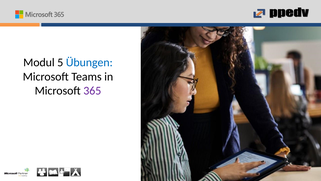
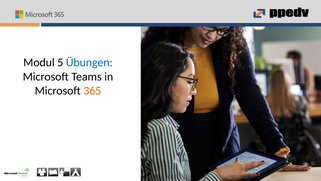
365 colour: purple -> orange (92, 91)
